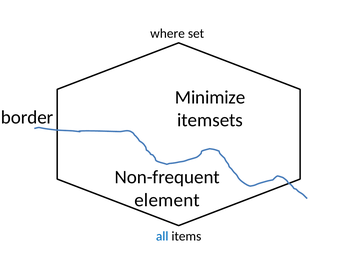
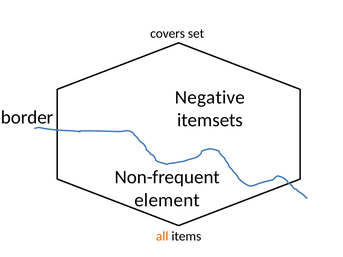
where: where -> covers (168, 33)
Minimize: Minimize -> Negative (210, 97)
all colour: blue -> orange (162, 236)
